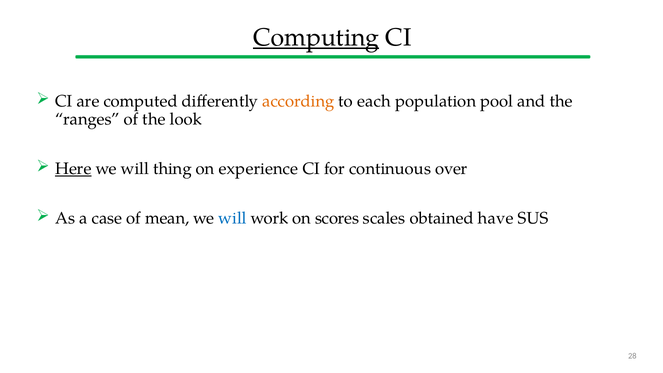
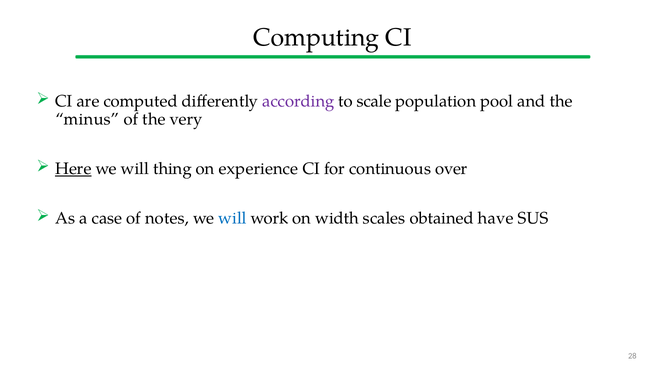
Computing underline: present -> none (316, 38)
according colour: orange -> purple (298, 101)
each: each -> scale (374, 101)
ranges: ranges -> minus (87, 119)
look: look -> very (186, 119)
mean: mean -> notes (167, 218)
scores: scores -> width (337, 218)
